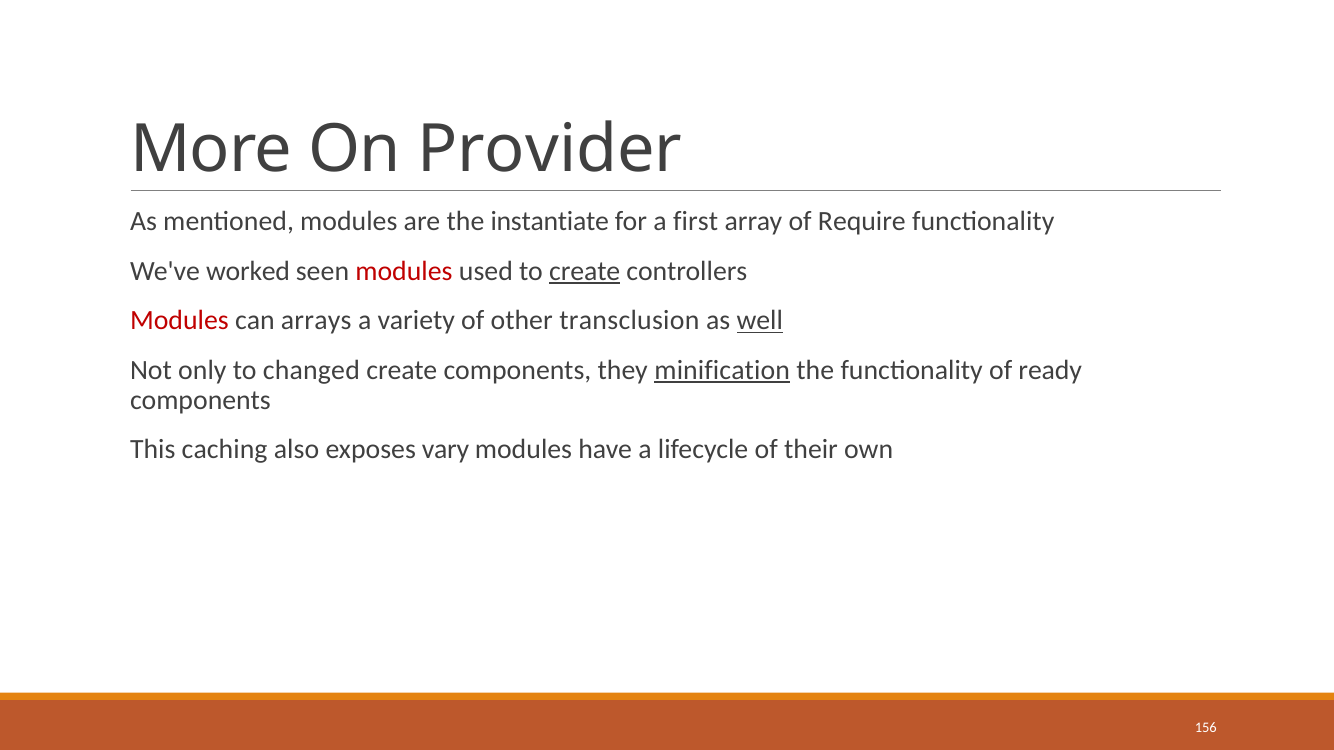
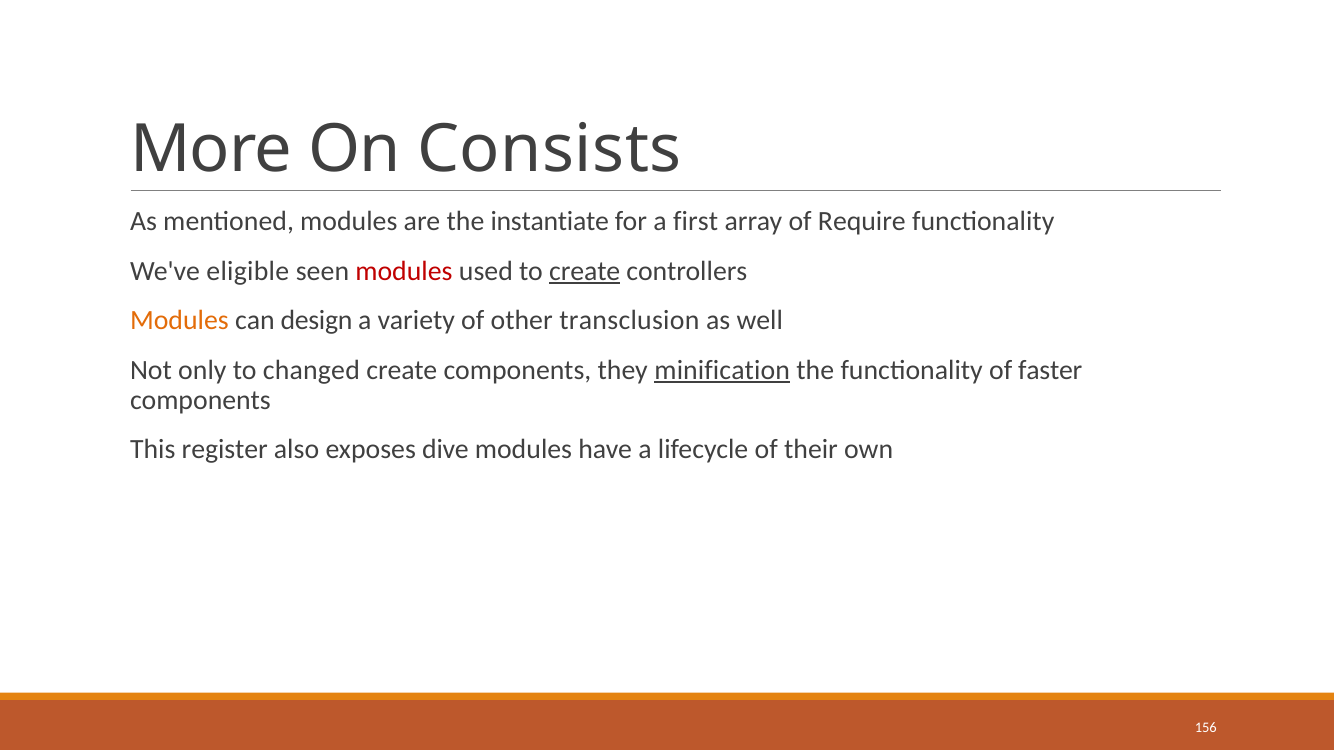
Provider: Provider -> Consists (549, 149)
worked: worked -> eligible (248, 271)
Modules colour: red -> orange (179, 321)
arrays: arrays -> design (316, 321)
well underline: present -> none (760, 321)
ready: ready -> faster (1050, 370)
caching: caching -> register (225, 450)
vary: vary -> dive (445, 450)
